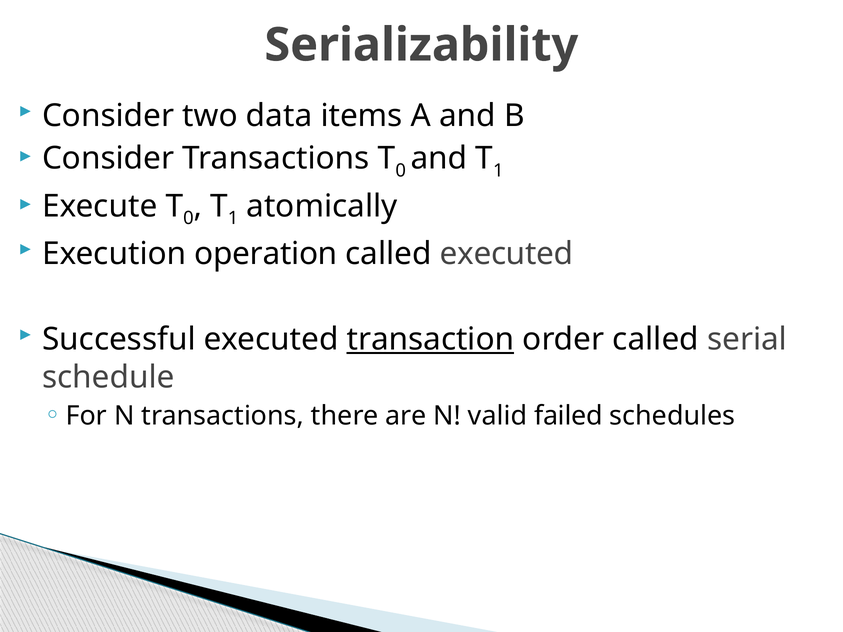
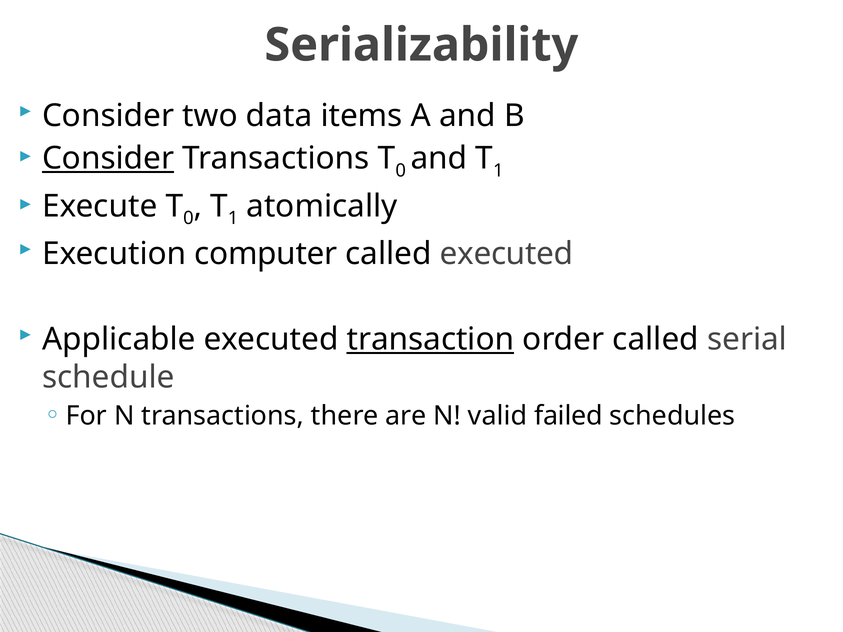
Consider underline: none -> present (108, 158)
operation: operation -> computer (266, 254)
Successful: Successful -> Applicable (119, 339)
